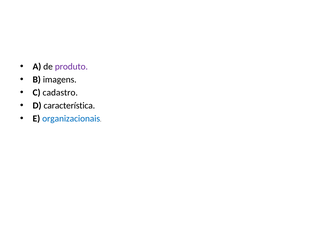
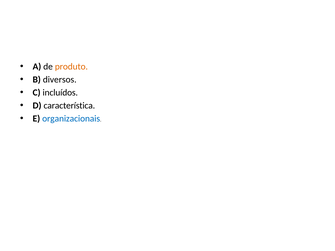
produto colour: purple -> orange (71, 67)
imagens: imagens -> diversos (60, 80)
cadastro: cadastro -> incluídos (60, 93)
